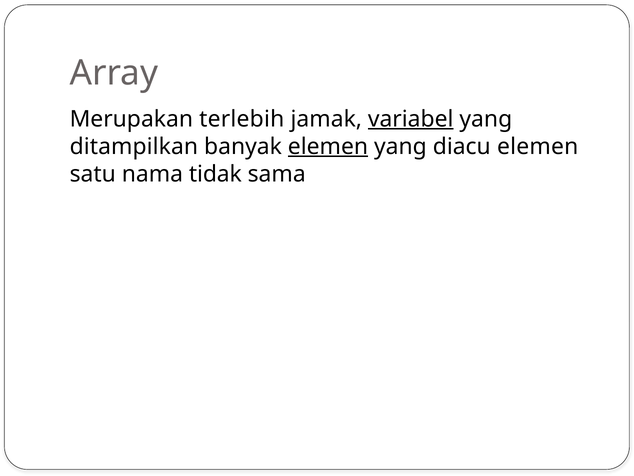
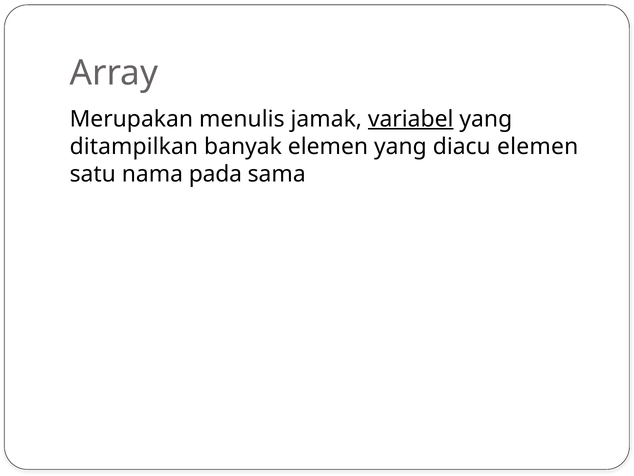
terlebih: terlebih -> menulis (242, 119)
elemen underline: present -> none (328, 146)
tidak: tidak -> pada (215, 174)
